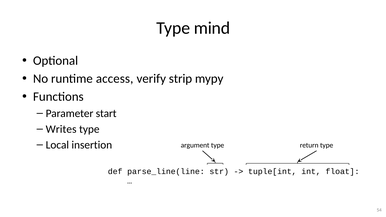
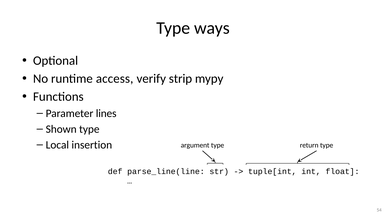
mind: mind -> ways (212, 28)
start: start -> lines (106, 113)
Writes: Writes -> Shown (61, 129)
